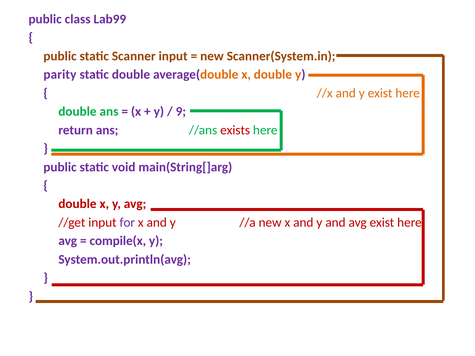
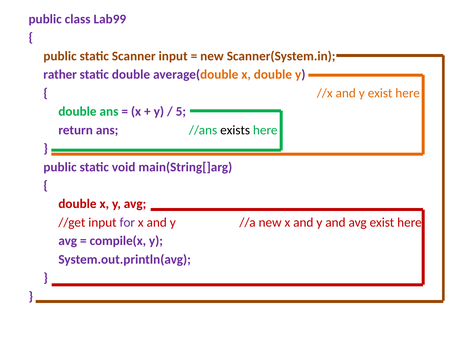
parity: parity -> rather (60, 75)
9: 9 -> 5 (181, 112)
exists colour: red -> black (235, 130)
